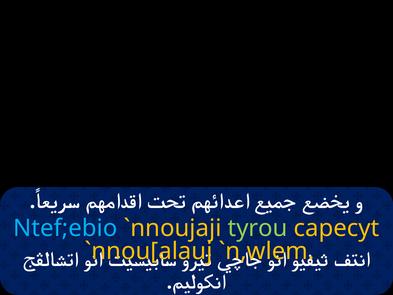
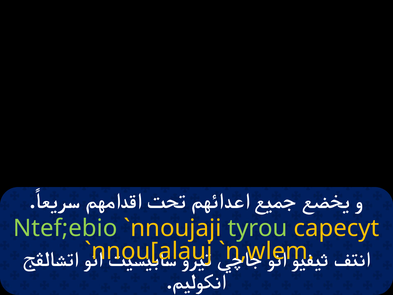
Ntef;ebio colour: light blue -> light green (65, 228)
